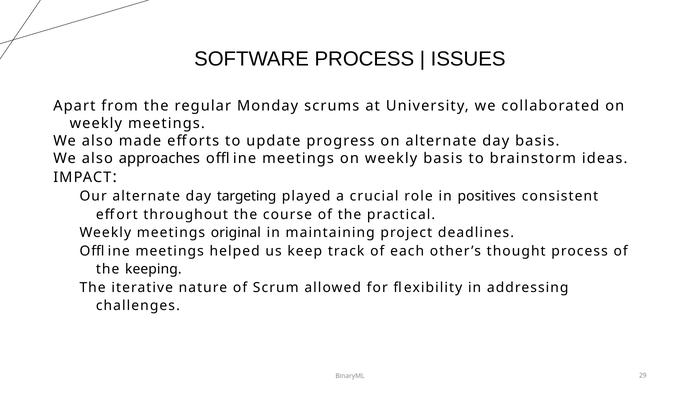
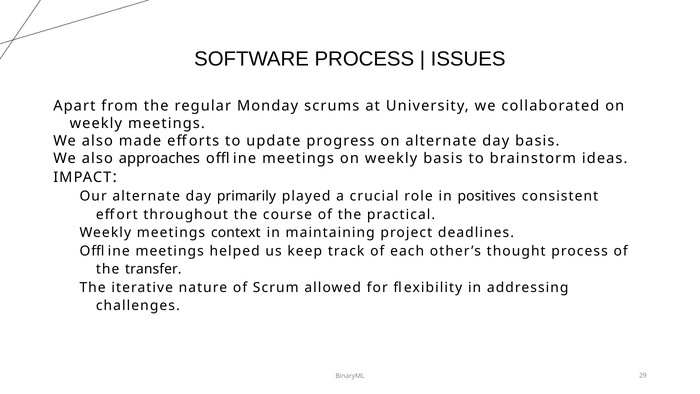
targeting: targeting -> primarily (246, 196)
original: original -> context (236, 233)
keeping: keeping -> transfer (153, 269)
